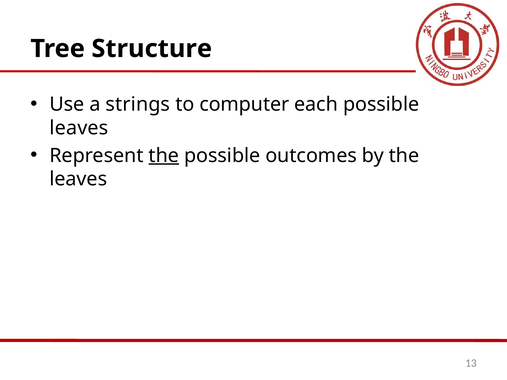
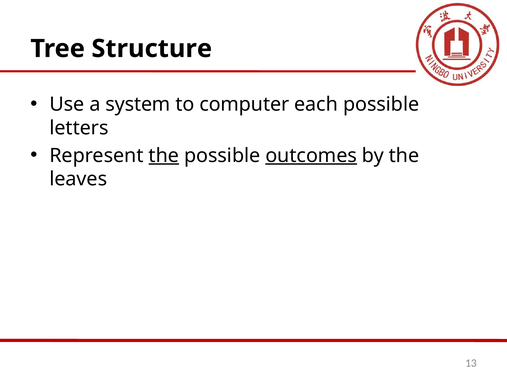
strings: strings -> system (138, 104)
leaves: leaves -> letters (79, 128)
outcomes underline: none -> present (311, 156)
